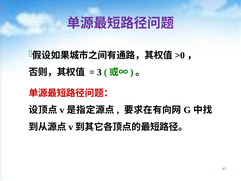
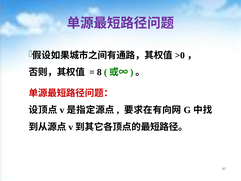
3: 3 -> 8 (99, 72)
